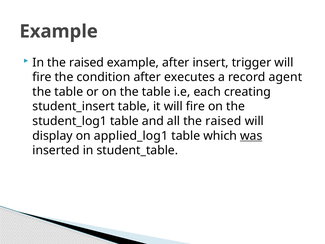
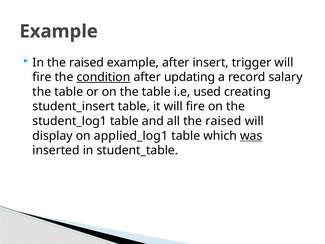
condition underline: none -> present (103, 77)
executes: executes -> updating (190, 77)
agent: agent -> salary (286, 77)
each: each -> used (207, 92)
